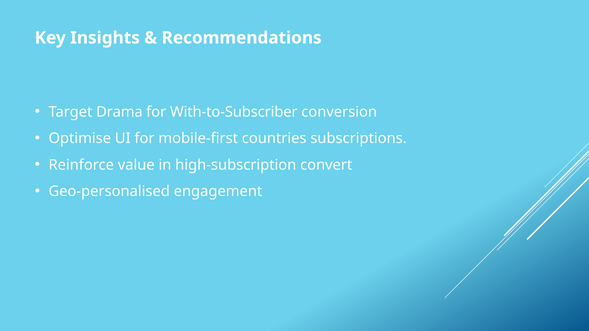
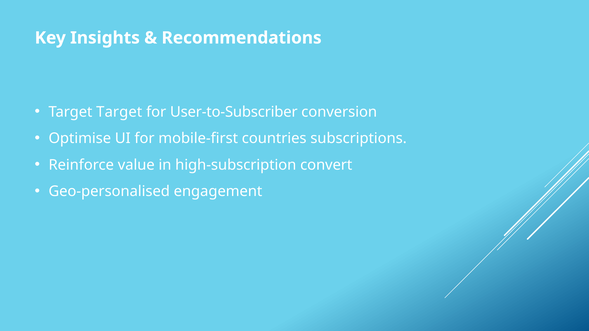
Target Drama: Drama -> Target (119, 112)
With-to-Subscriber: With-to-Subscriber -> User-to-Subscriber (234, 112)
